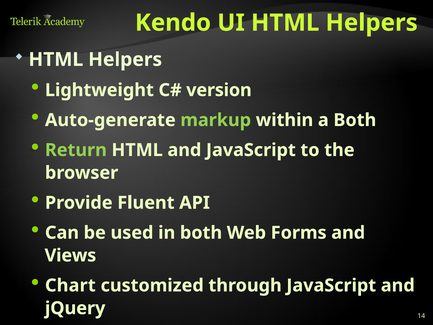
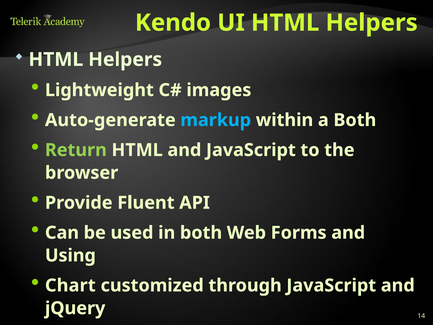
version: version -> images (219, 90)
markup colour: light green -> light blue (216, 120)
Views: Views -> Using (70, 255)
